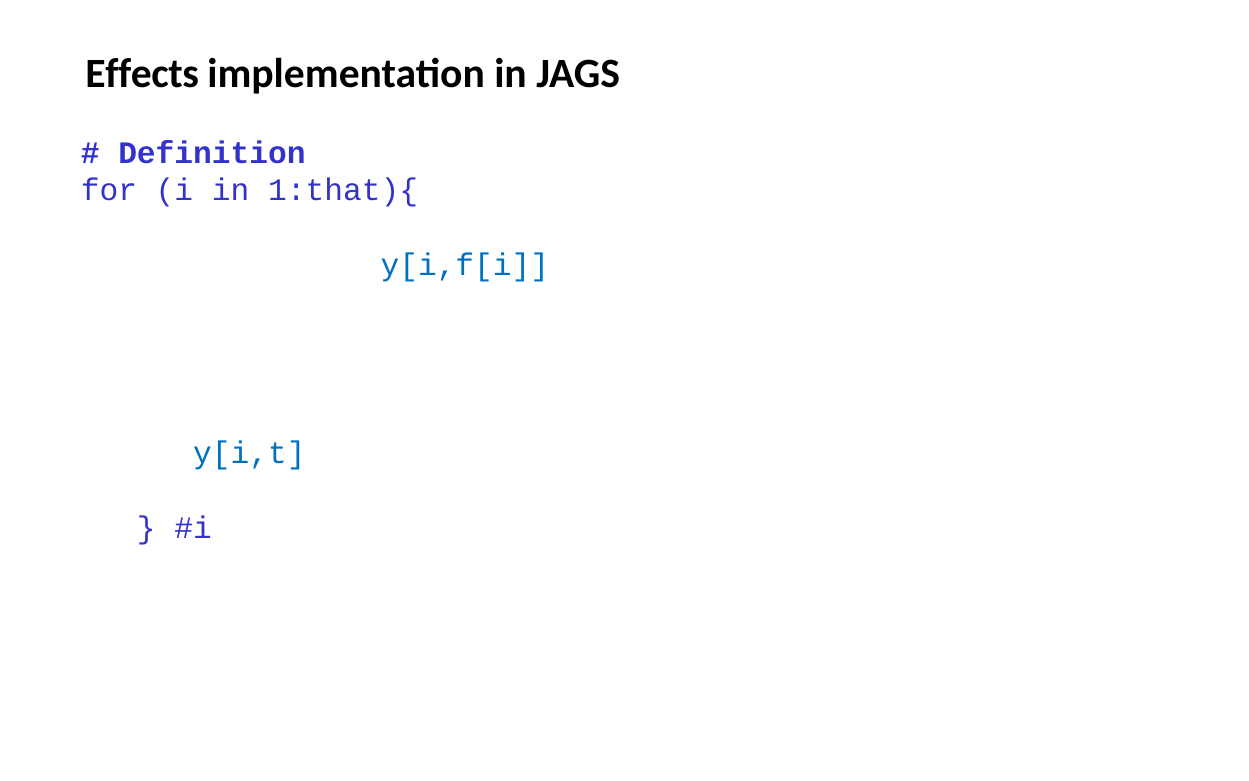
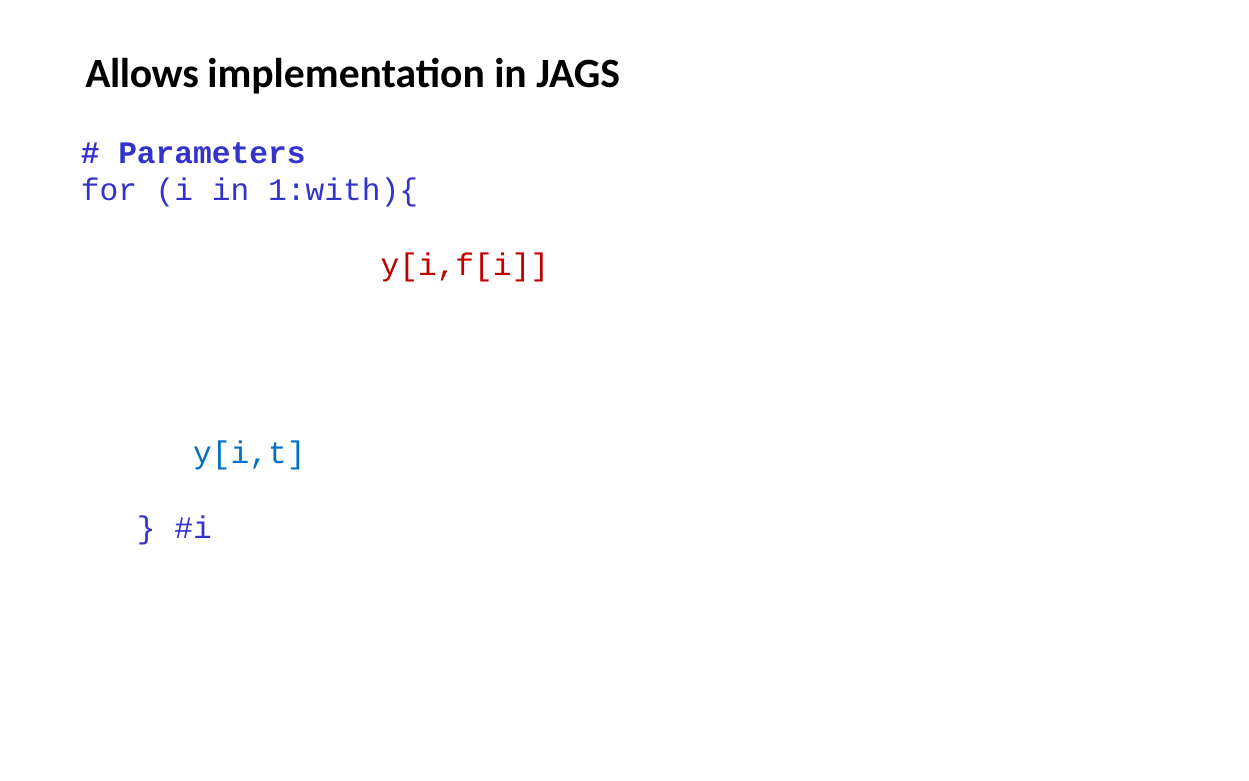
Effects: Effects -> Allows (142, 74)
Definition: Definition -> Parameters (212, 153)
1:that){: 1:that){ -> 1:with){ (343, 190)
y[i,f[i colour: blue -> red (465, 265)
